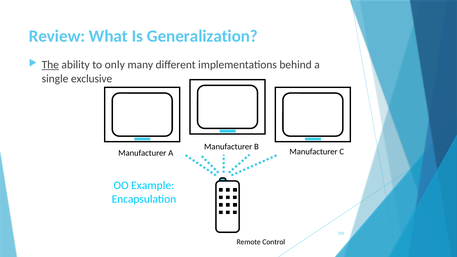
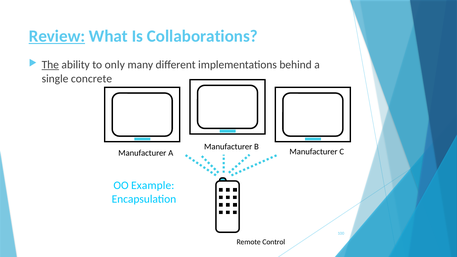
Review underline: none -> present (57, 36)
Generalization: Generalization -> Collaborations (202, 36)
exclusive: exclusive -> concrete (92, 79)
